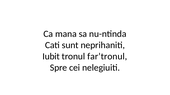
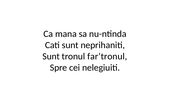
Iubit: Iubit -> Sunt (51, 57)
